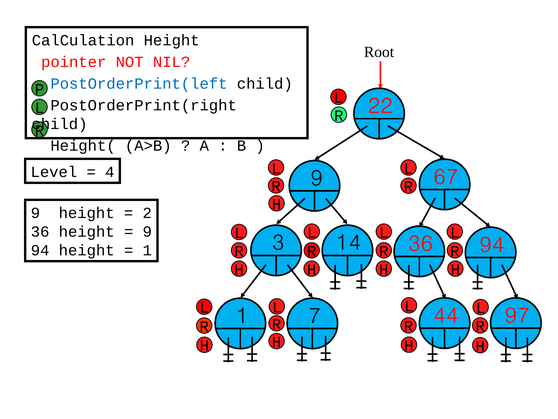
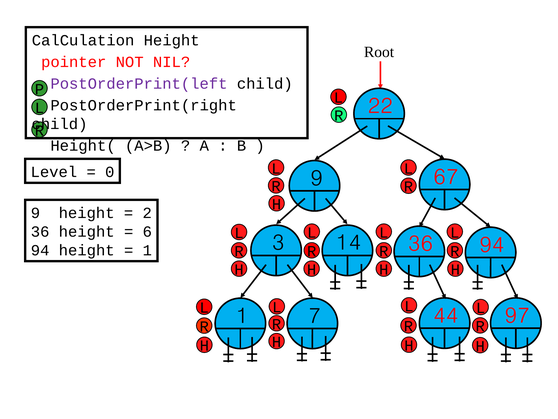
PostOrderPrint(left colour: blue -> purple (139, 84)
4: 4 -> 0 (110, 172)
9: 9 -> 6 (147, 231)
